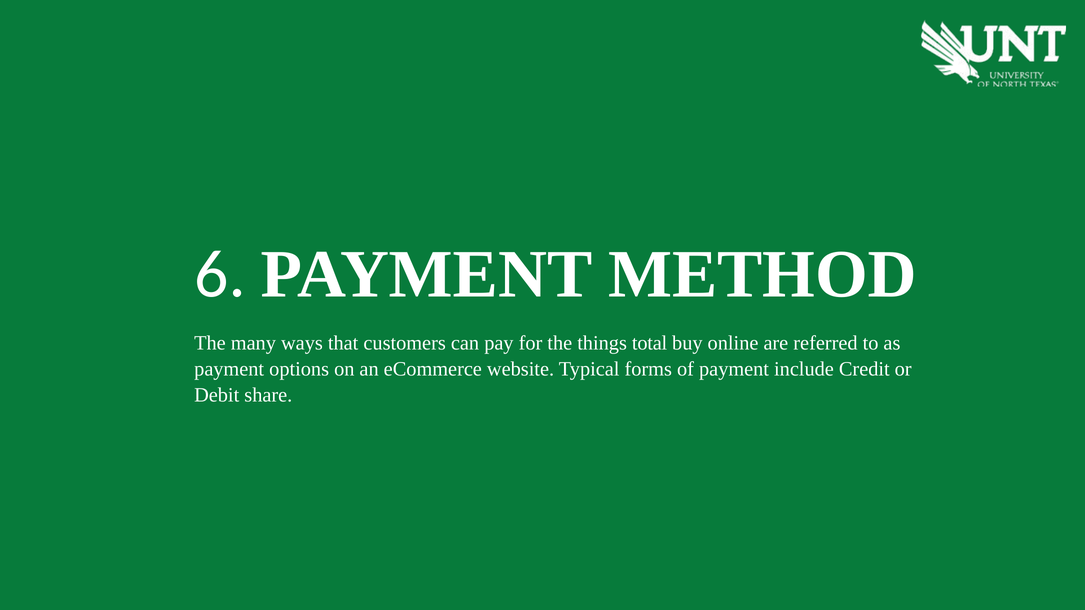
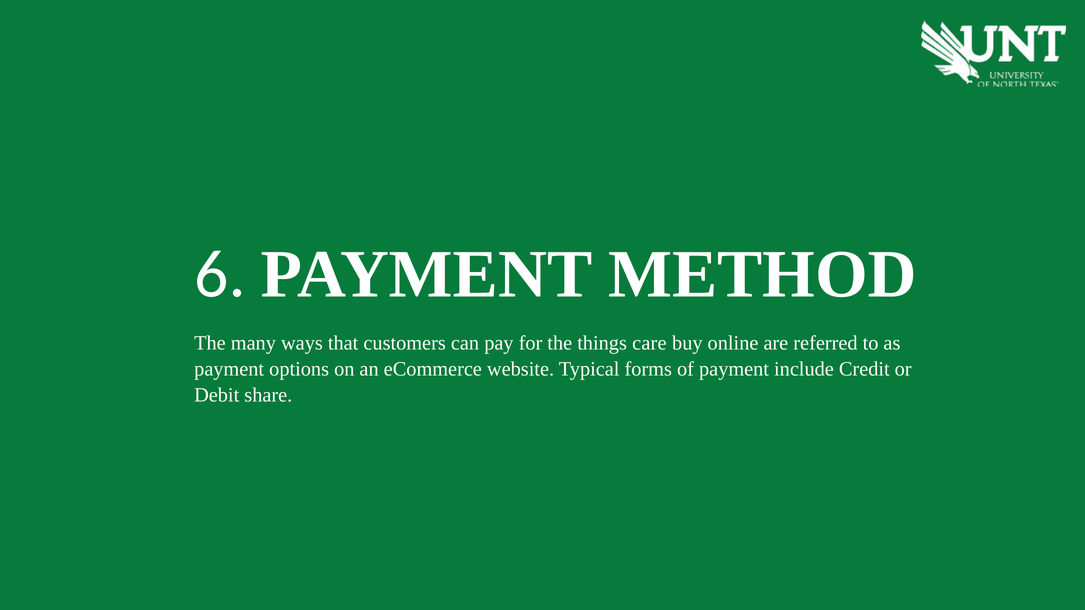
total: total -> care (649, 343)
